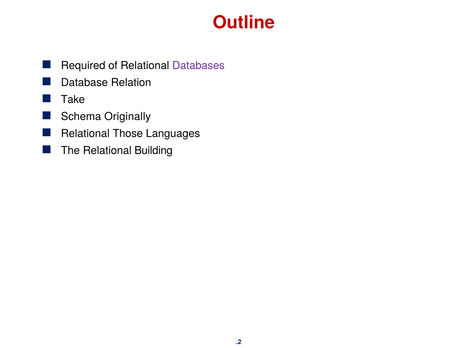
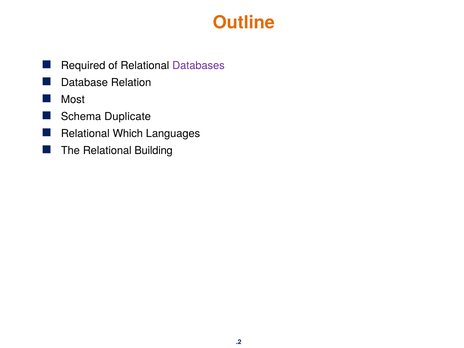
Outline colour: red -> orange (244, 23)
Take: Take -> Most (73, 100)
Originally: Originally -> Duplicate (128, 117)
Those: Those -> Which (128, 134)
